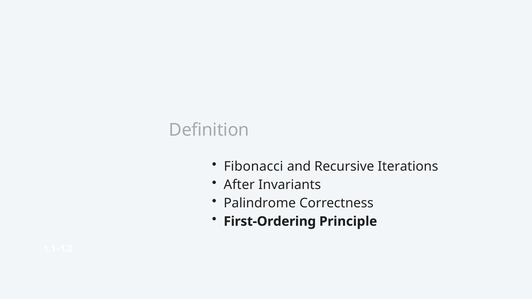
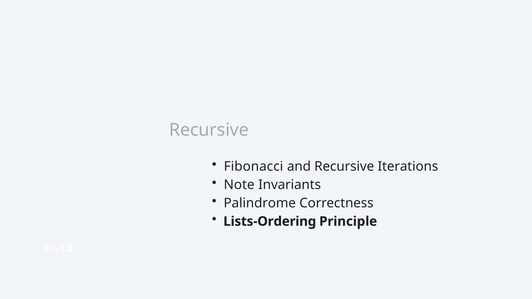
Definition: Definition -> Recursive (209, 130)
After: After -> Note (239, 185)
First-Ordering: First-Ordering -> Lists-Ordering (270, 222)
